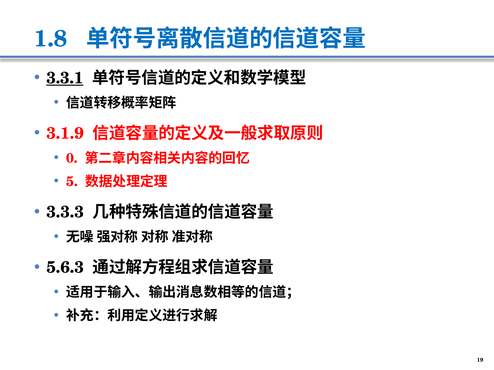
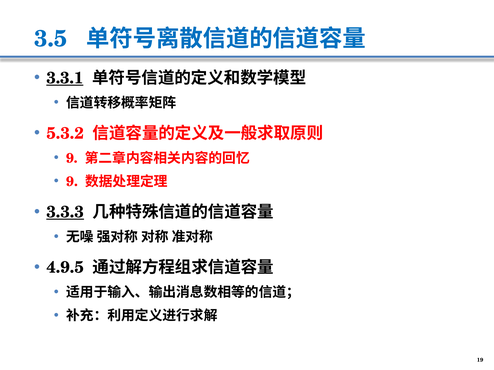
1.8: 1.8 -> 3.5 (51, 39)
3.1.9: 3.1.9 -> 5.3.2 (65, 134)
0: 0 -> 9 (72, 158)
5: 5 -> 9 (72, 182)
3.3.3 underline: none -> present (65, 212)
5.6.3: 5.6.3 -> 4.9.5 (65, 268)
